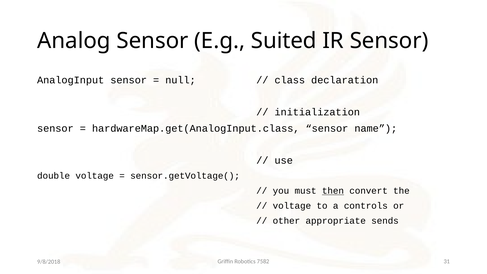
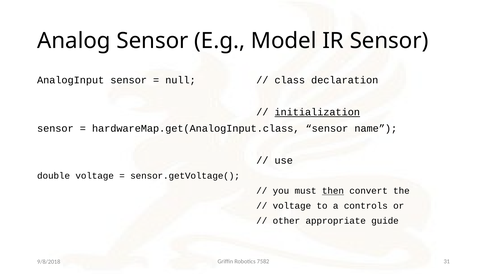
Suited: Suited -> Model (284, 41)
initialization underline: none -> present (317, 112)
sends: sends -> guide (385, 221)
